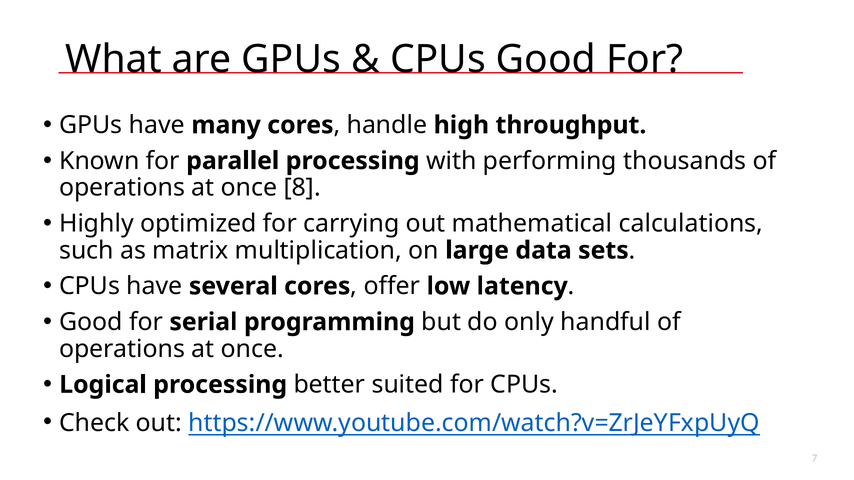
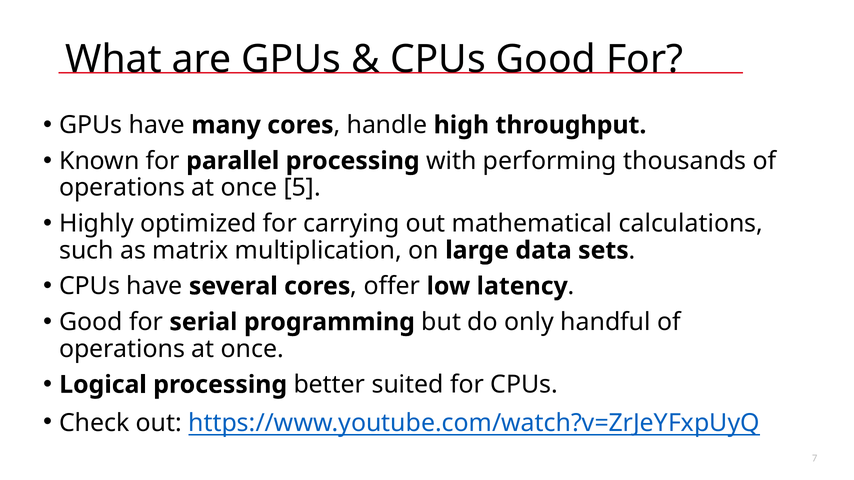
8: 8 -> 5 (302, 188)
